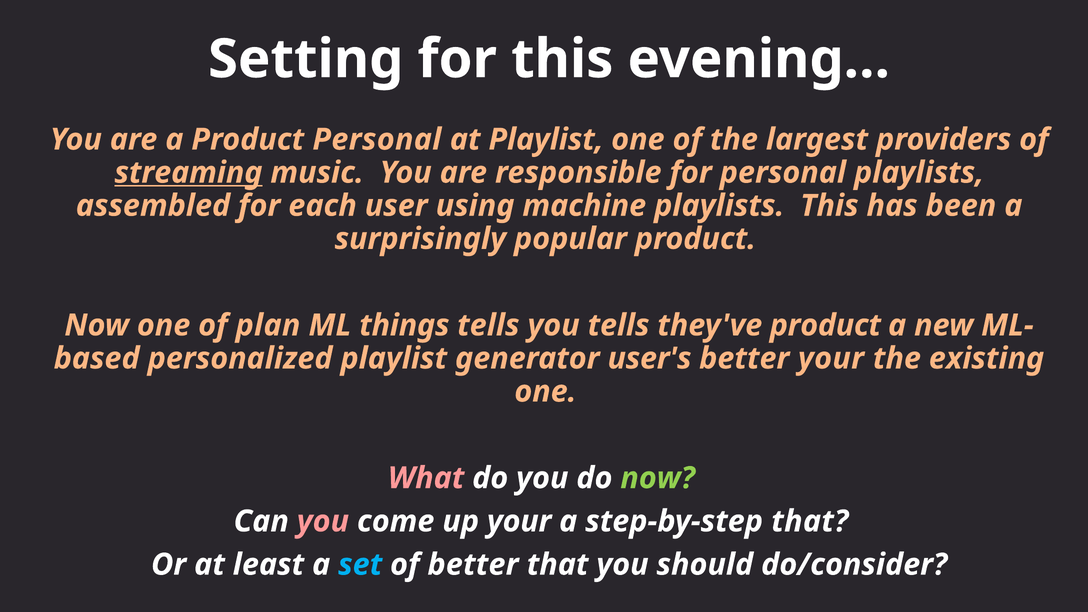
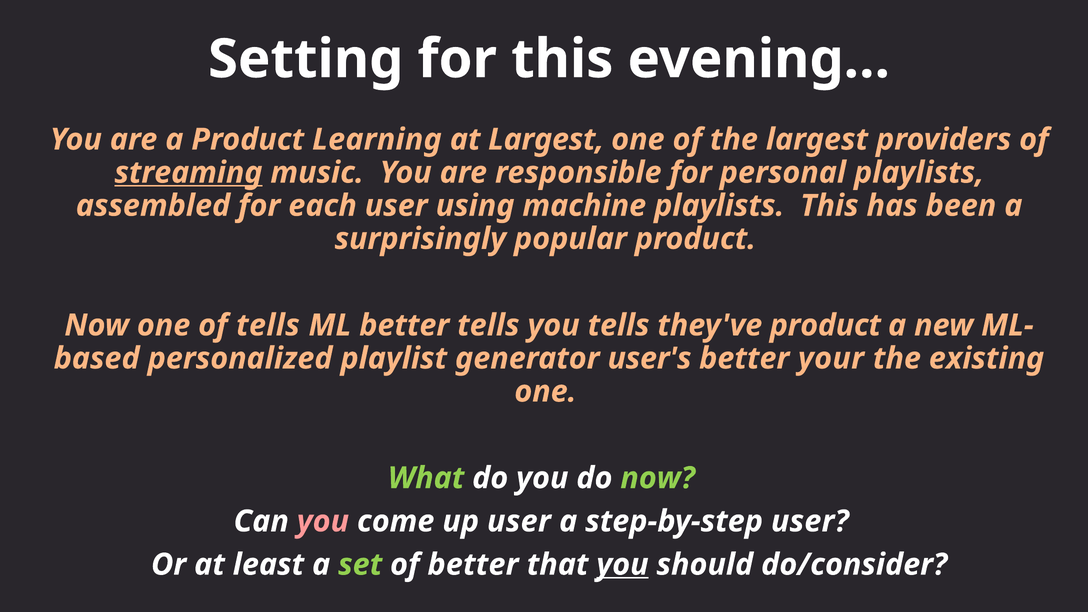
Product Personal: Personal -> Learning (377, 140)
at Playlist: Playlist -> Largest (546, 140)
of plan: plan -> tells (268, 325)
ML things: things -> better (404, 325)
What colour: pink -> light green (426, 478)
up your: your -> user (519, 521)
step-by-step that: that -> user (810, 521)
set colour: light blue -> light green (360, 565)
you underline: none -> present (623, 565)
